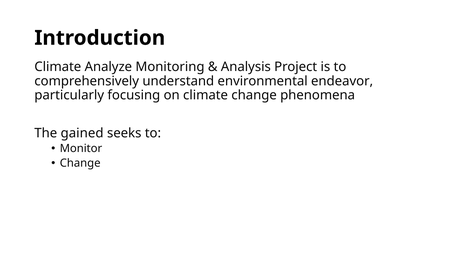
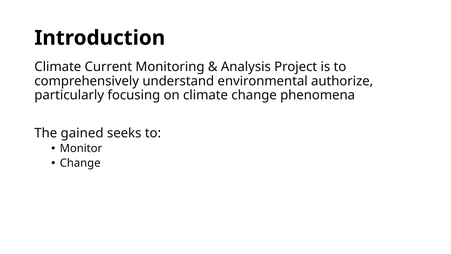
Analyze: Analyze -> Current (108, 67)
endeavor: endeavor -> authorize (342, 81)
